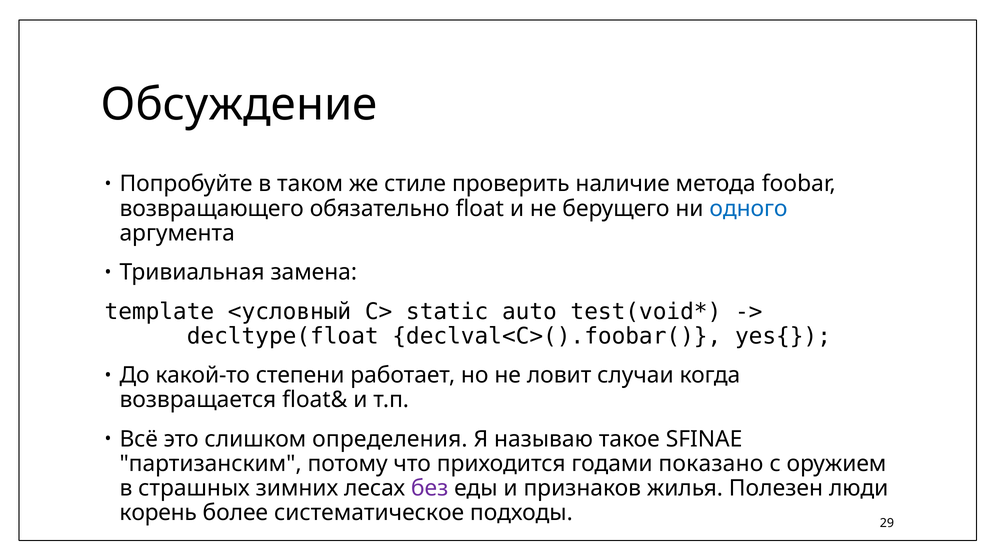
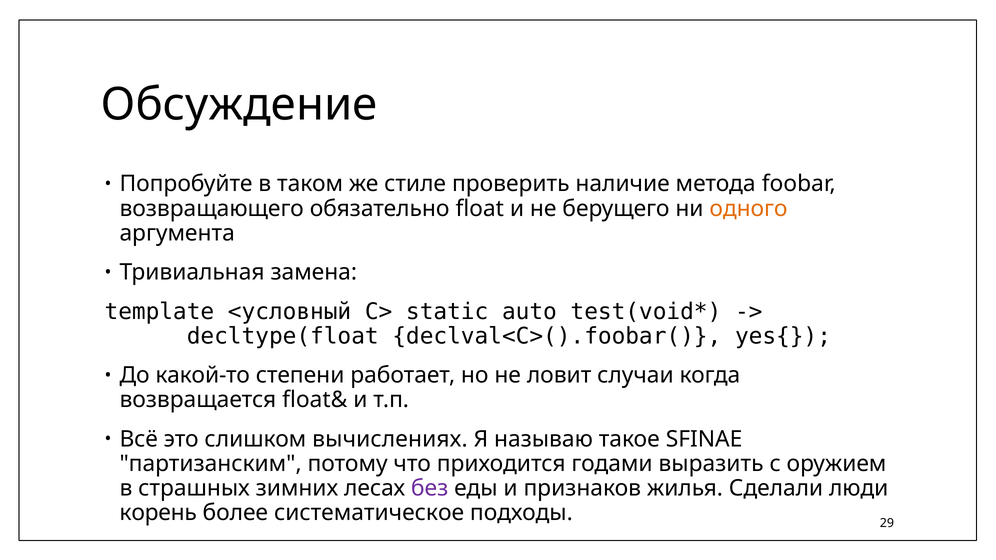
одного colour: blue -> orange (748, 209)
определения: определения -> вычислениях (390, 439)
показано: показано -> выразить (711, 464)
Полезен: Полезен -> Сделали (776, 489)
